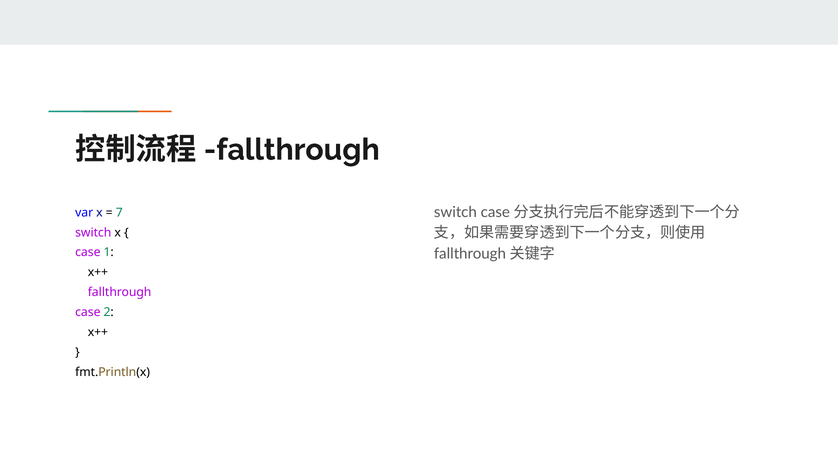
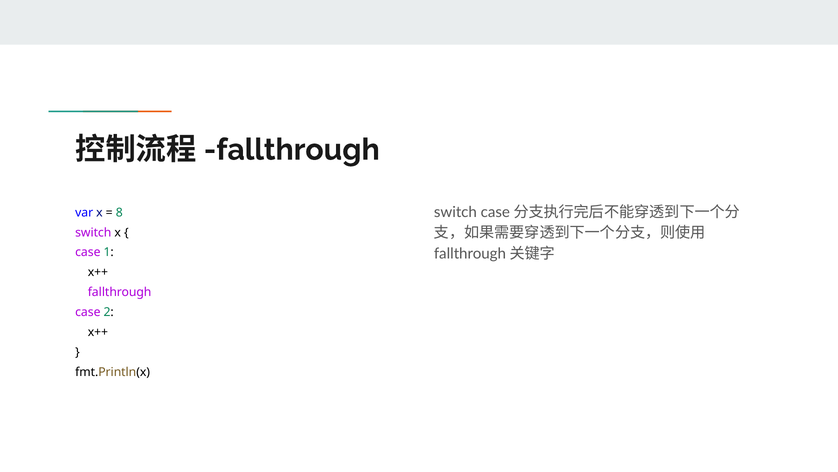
7: 7 -> 8 (119, 212)
